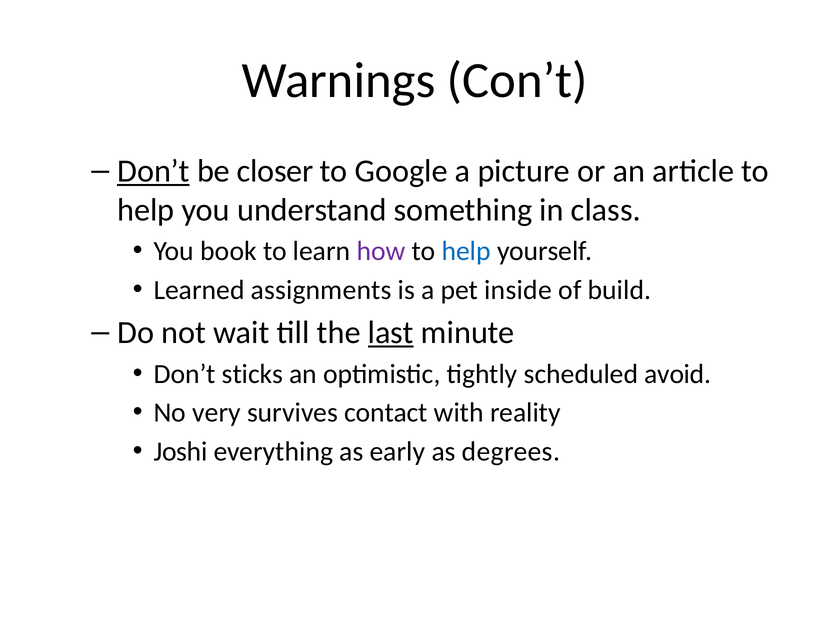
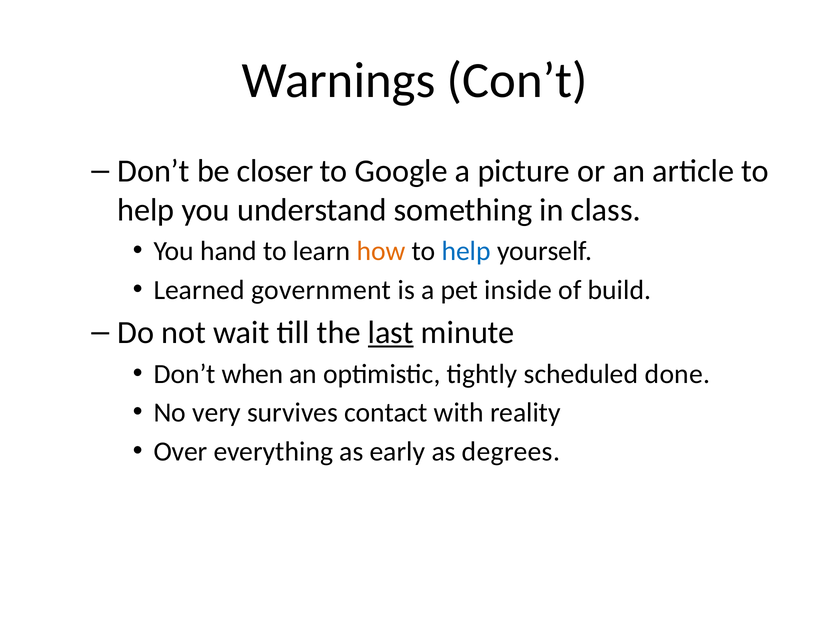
Don’t underline: present -> none (153, 171)
book: book -> hand (229, 251)
how colour: purple -> orange (381, 251)
assignments: assignments -> government (321, 290)
sticks: sticks -> when (253, 374)
avoid: avoid -> done (678, 374)
Joshi: Joshi -> Over (180, 451)
